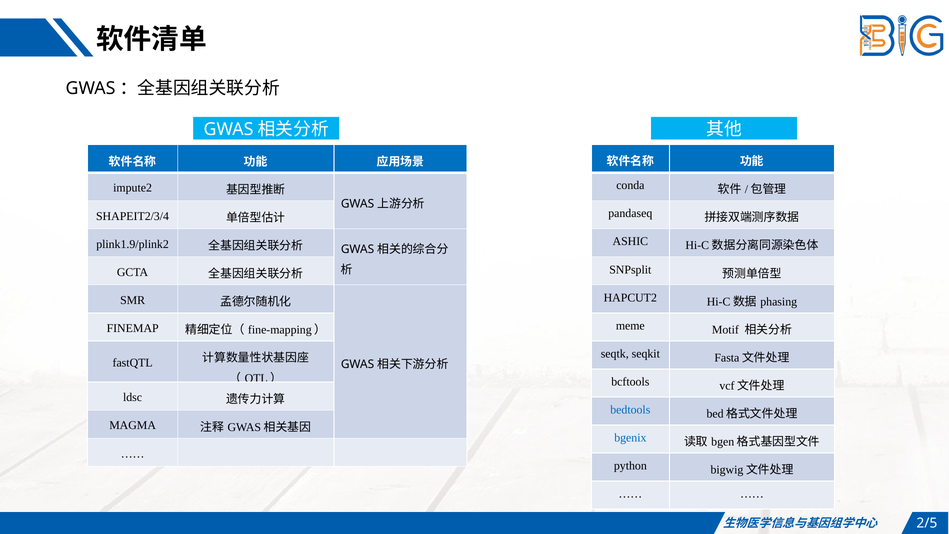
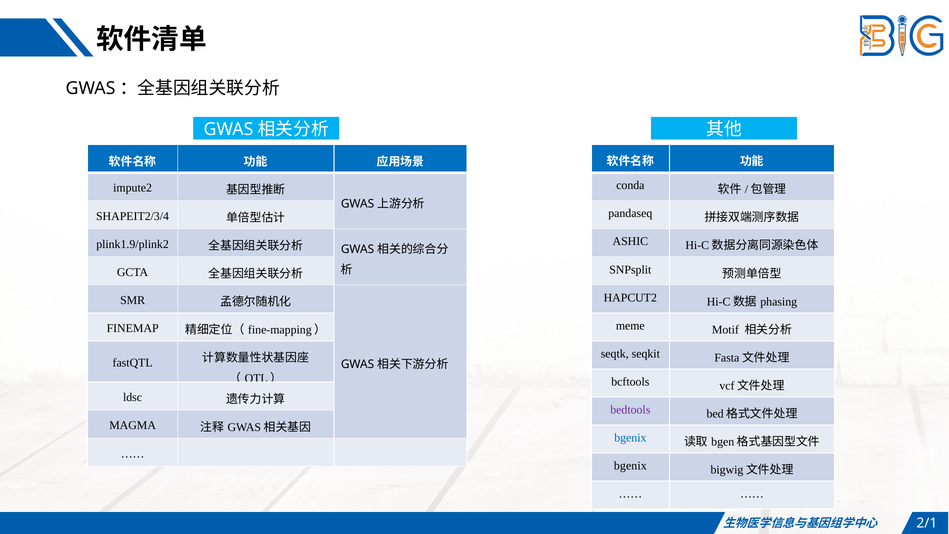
bedtools colour: blue -> purple (630, 410)
python: python -> bgenix (630, 466)
2/5: 2/5 -> 2/1 (927, 523)
